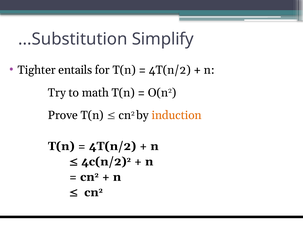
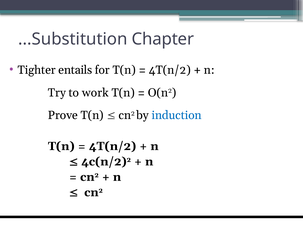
Simplify: Simplify -> Chapter (163, 39)
math: math -> work (95, 93)
induction colour: orange -> blue (177, 115)
